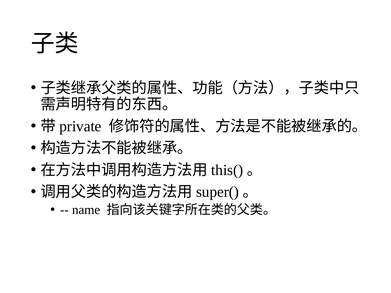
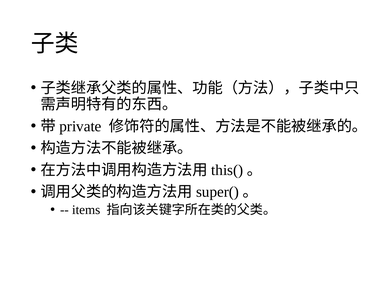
name: name -> items (86, 210)
